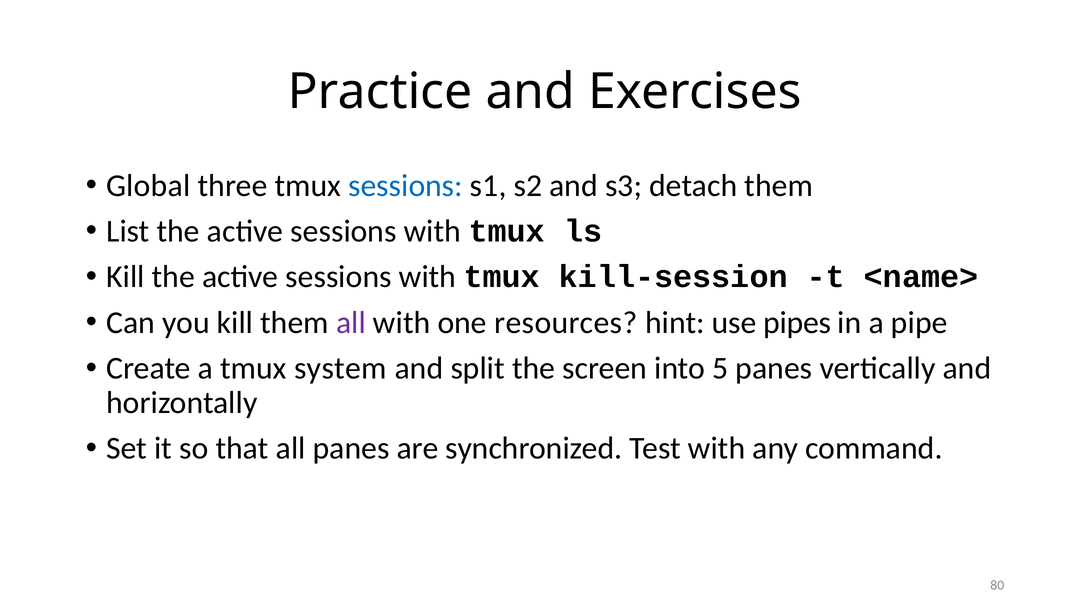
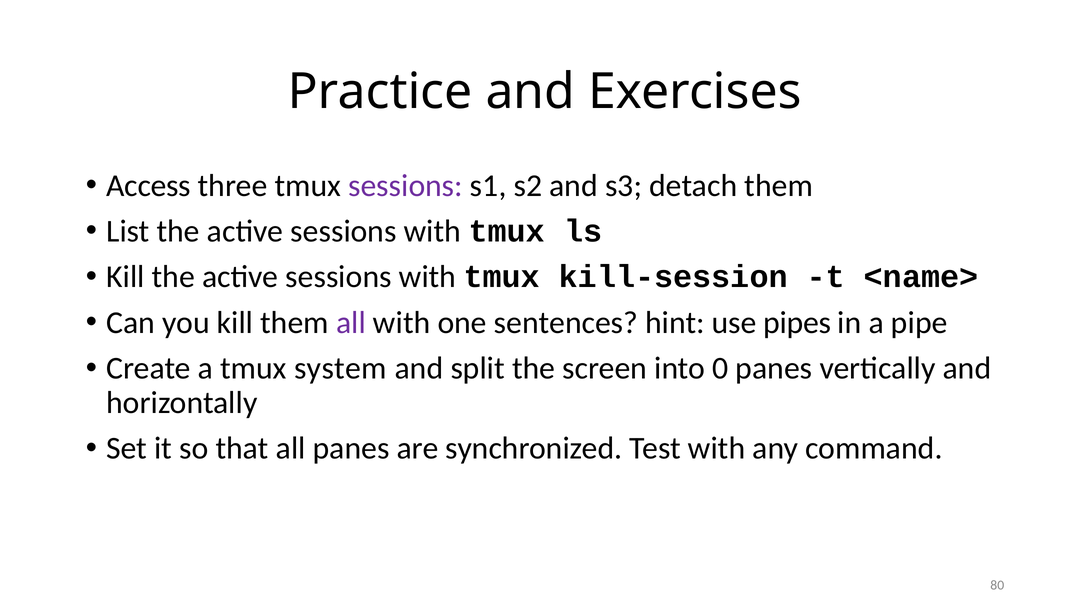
Global: Global -> Access (149, 186)
sessions colour: blue -> purple (406, 186)
resources: resources -> sentences (566, 323)
5: 5 -> 0 (720, 368)
